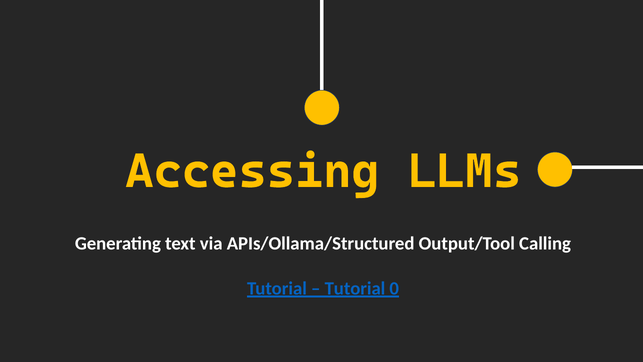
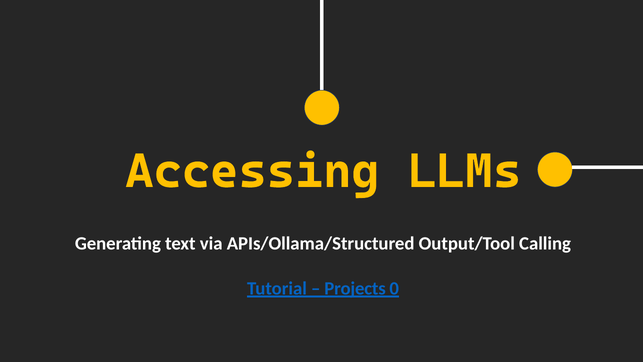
Tutorial: Tutorial -> Projects (355, 288)
